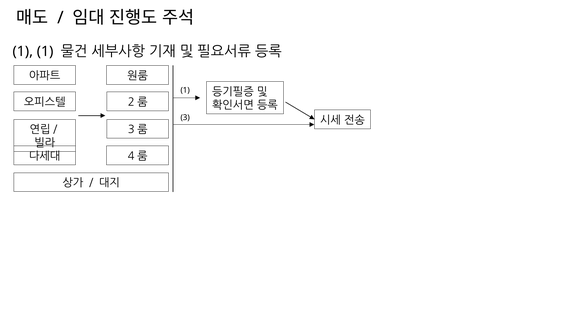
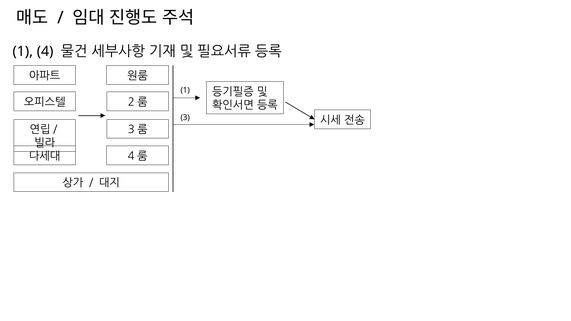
1 1: 1 -> 4 (45, 52)
